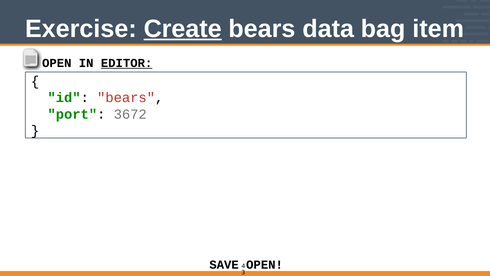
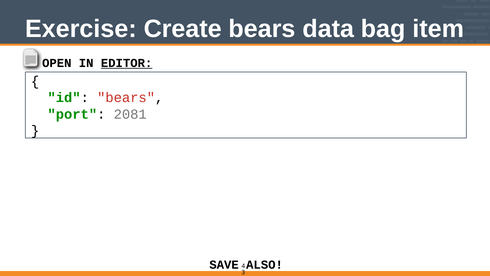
Create underline: present -> none (183, 29)
3672: 3672 -> 2081 (130, 114)
SAVE OPEN: OPEN -> ALSO (265, 264)
